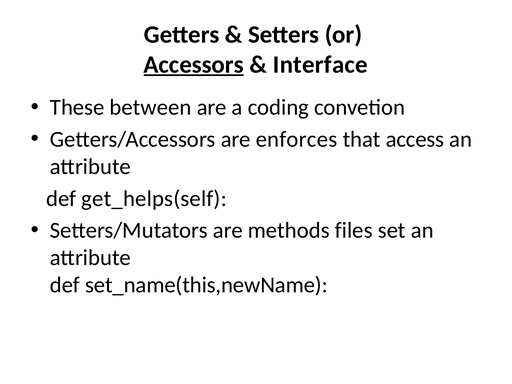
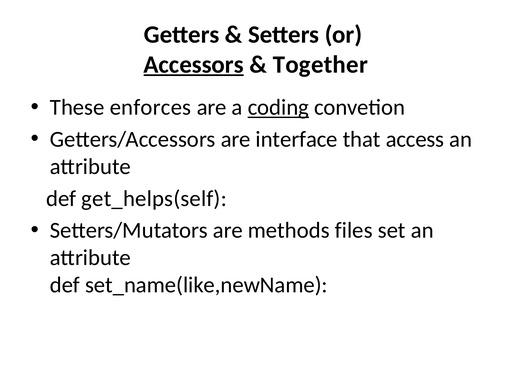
Interface: Interface -> Together (320, 64)
between: between -> enforces (150, 107)
coding underline: none -> present (278, 107)
enforces: enforces -> interface (297, 139)
set_name(this,newName: set_name(this,newName -> set_name(like,newName (206, 285)
